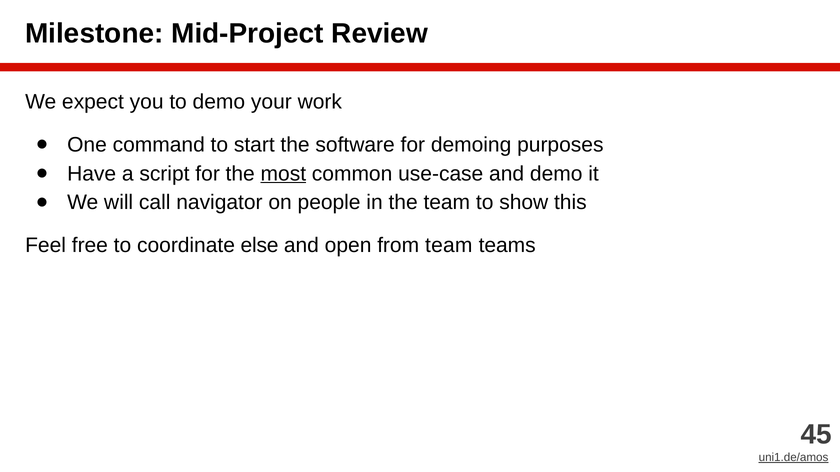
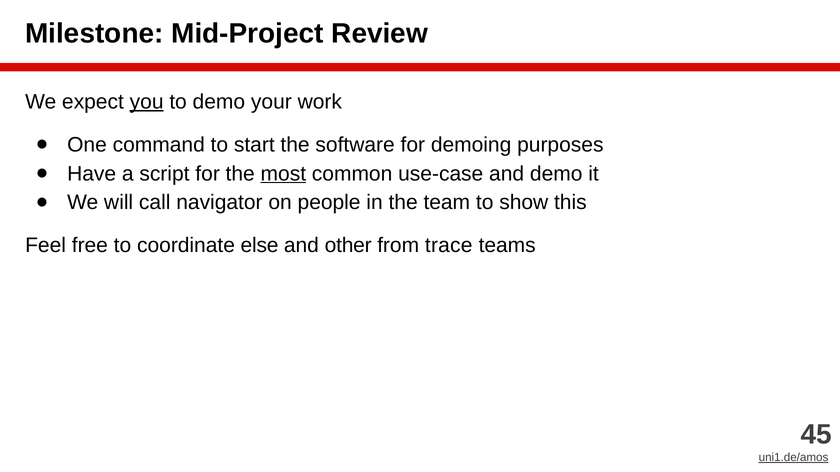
you underline: none -> present (147, 102)
open: open -> other (348, 246)
from team: team -> trace (449, 246)
